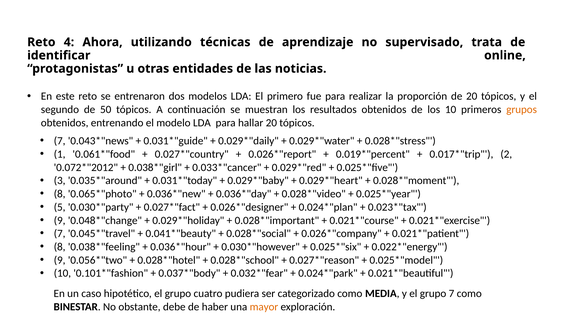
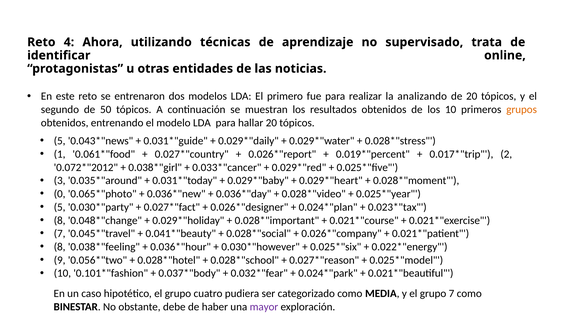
proporción: proporción -> analizando (422, 96)
7: 7 -> 5 (60, 141)
8: 8 -> 0 (60, 194)
9: 9 -> 8 (60, 220)
mayor colour: orange -> purple (264, 307)
